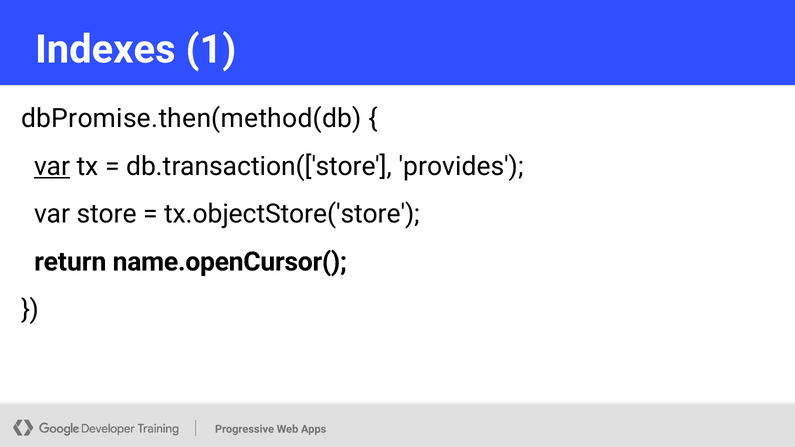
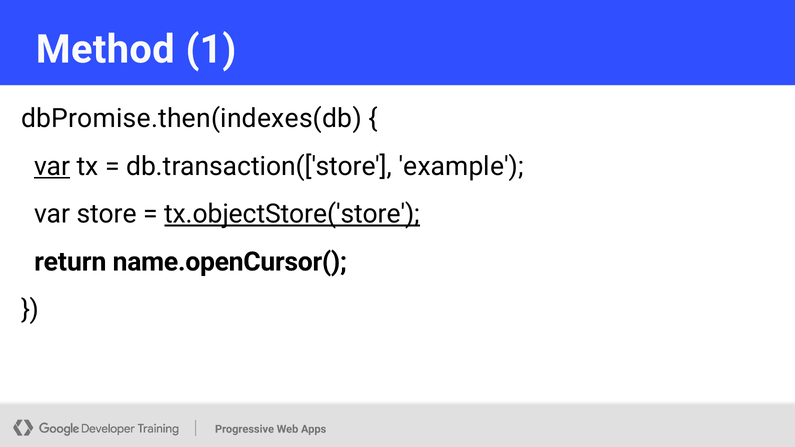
Indexes: Indexes -> Method (105, 49)
dbPromise.then(method(db: dbPromise.then(method(db -> dbPromise.then(indexes(db (191, 119)
provides: provides -> example (461, 166)
tx.objectStore('store underline: none -> present (292, 214)
